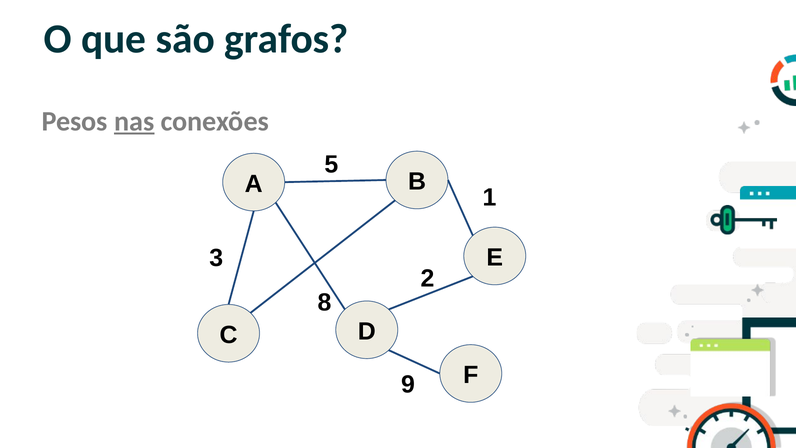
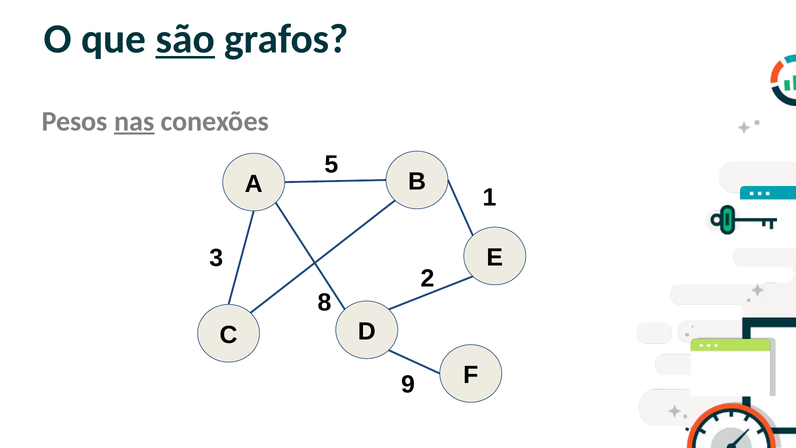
são underline: none -> present (185, 39)
